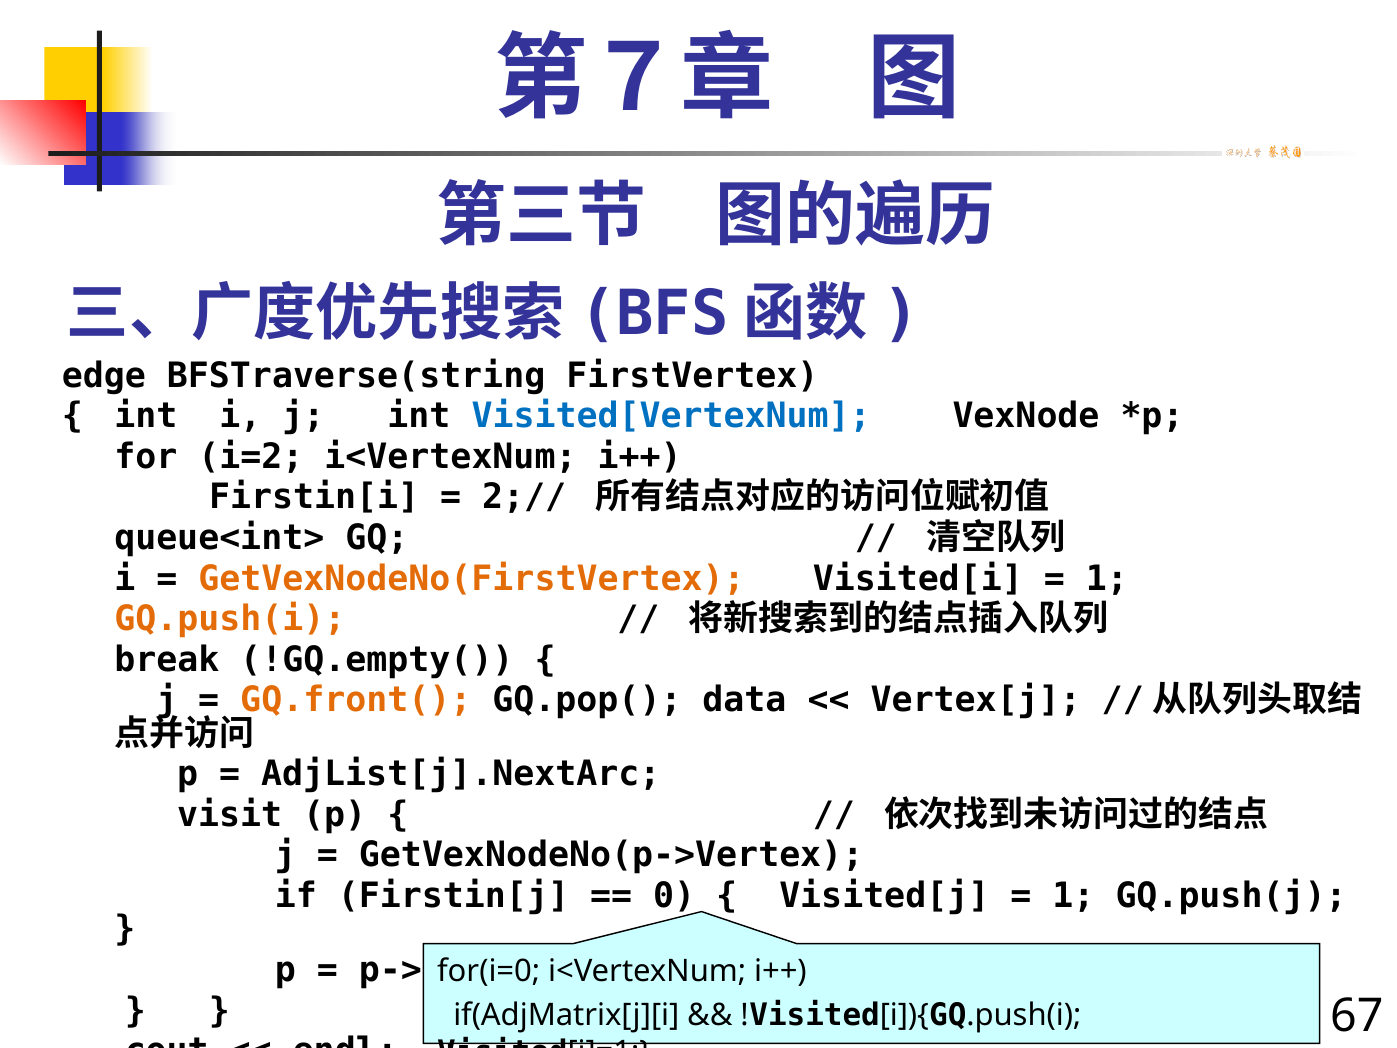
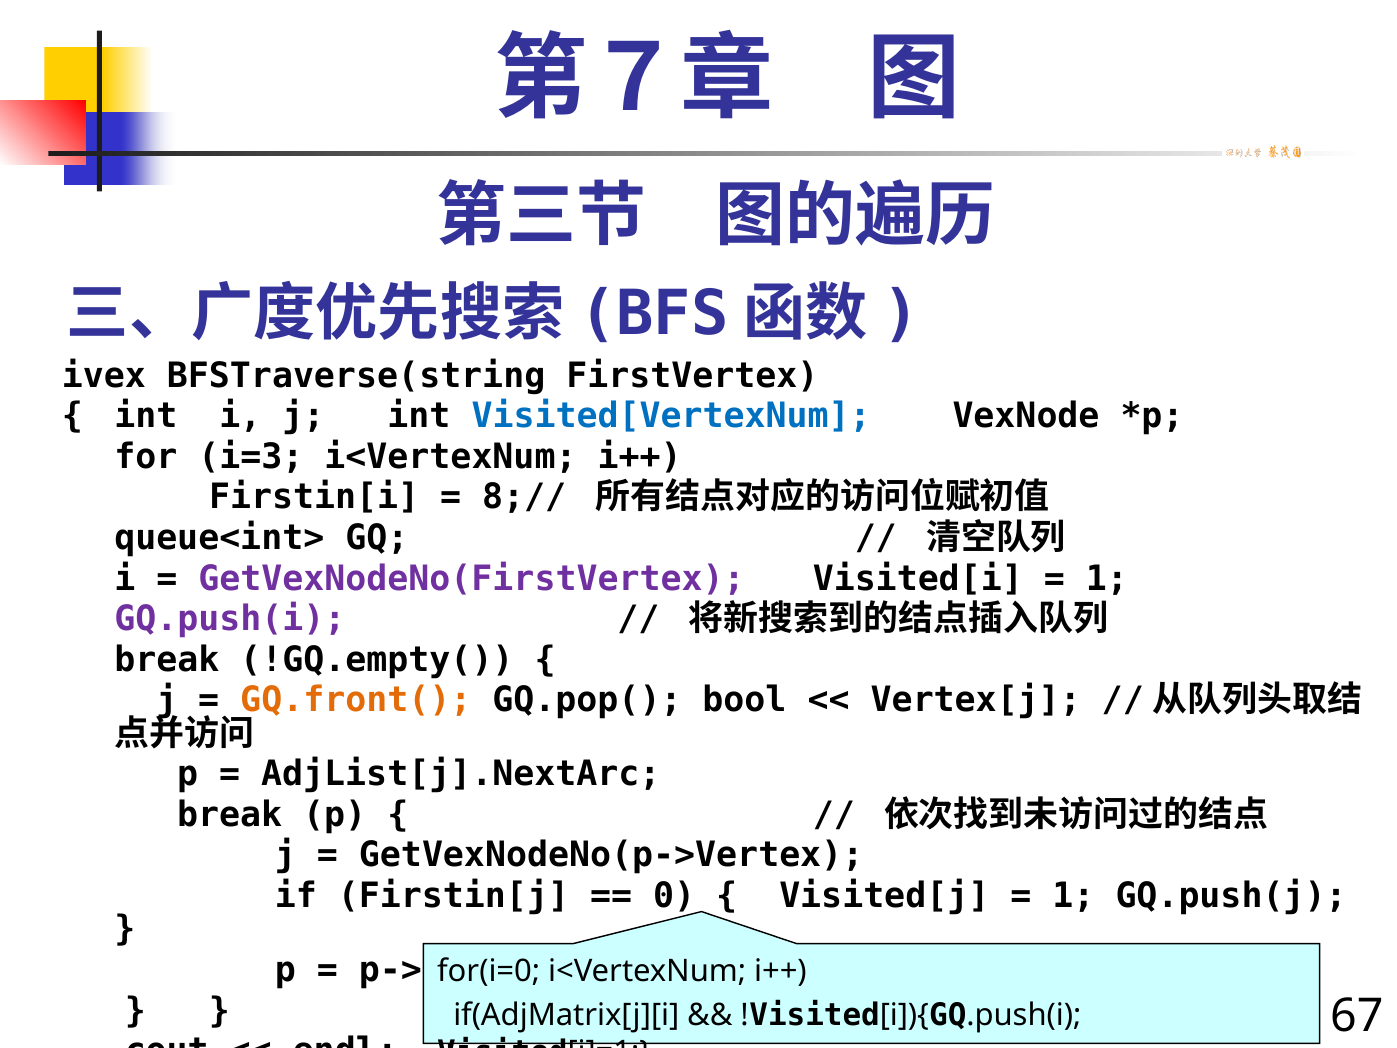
edge: edge -> ivex (104, 376)
i=2: i=2 -> i=3 (251, 457)
2;//: 2;// -> 8;// (524, 497)
GetVexNodeNo(FirstVertex colour: orange -> purple (471, 578)
GQ.push(i colour: orange -> purple (230, 619)
data: data -> bool (744, 700)
visit: visit -> break (230, 815)
